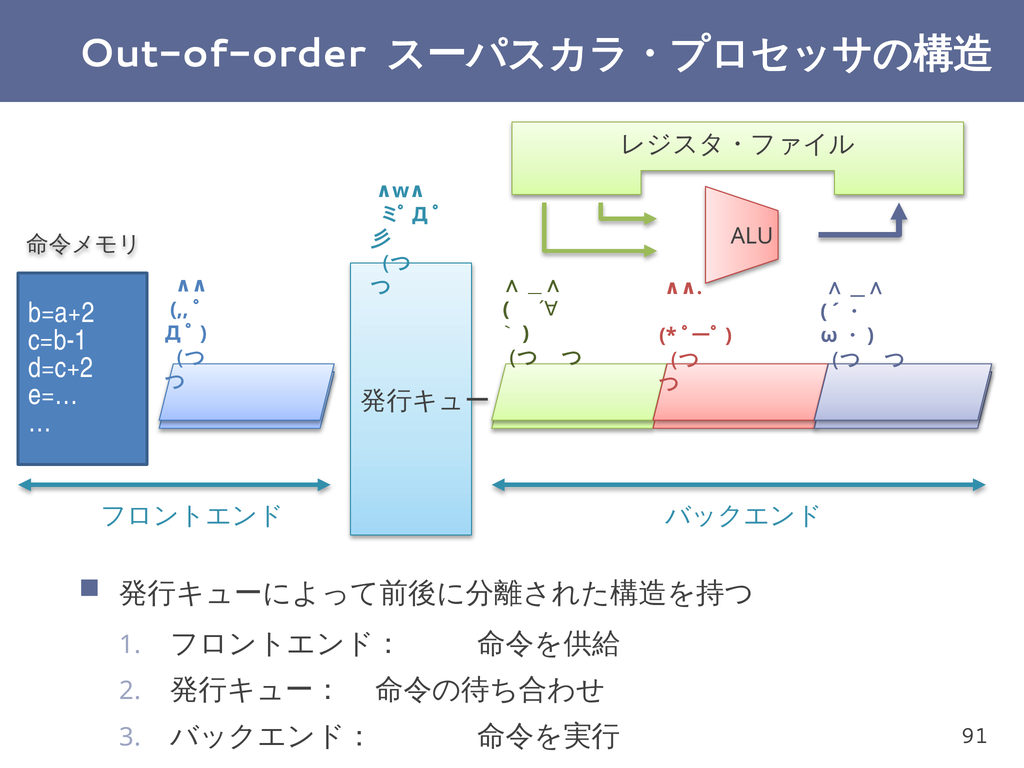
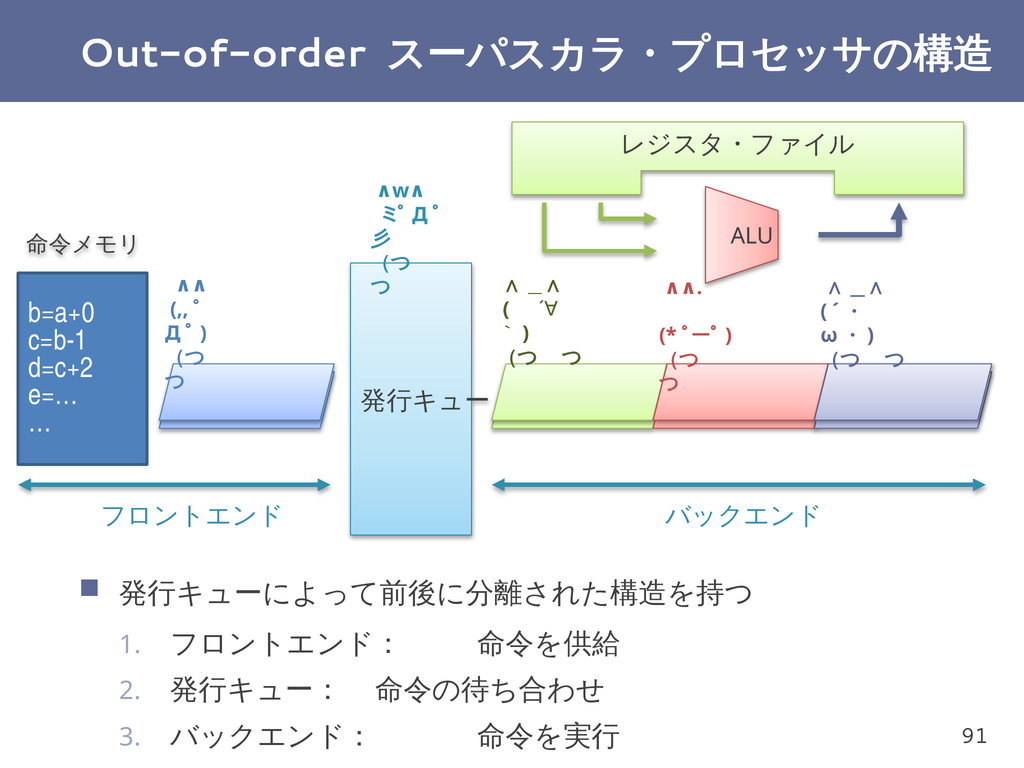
b=a+2: b=a+2 -> b=a+0 (61, 313)
